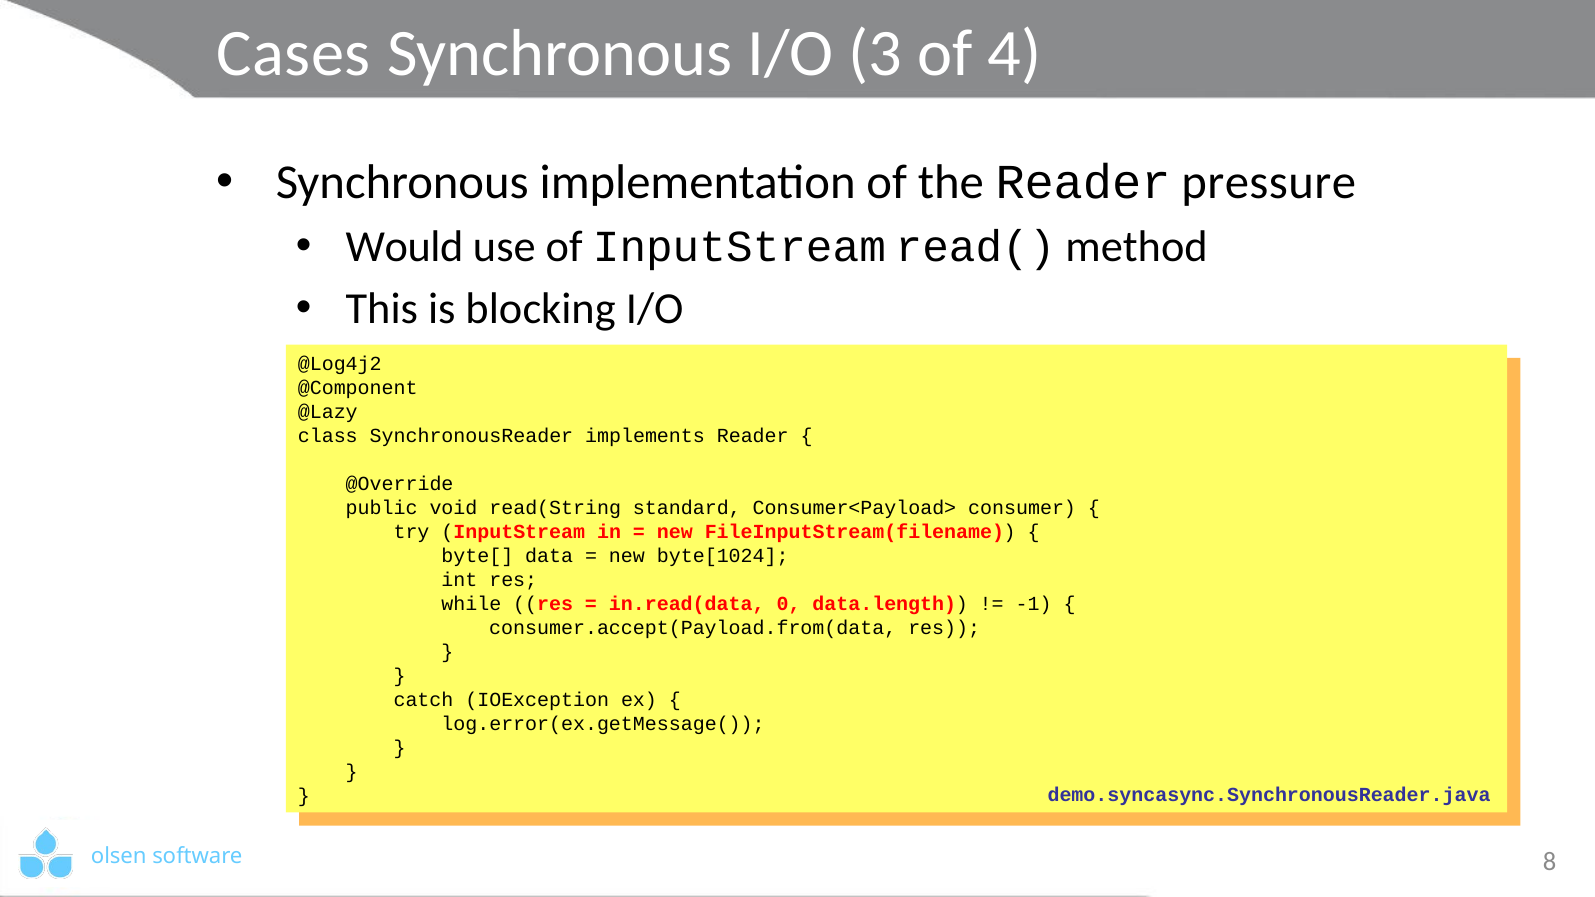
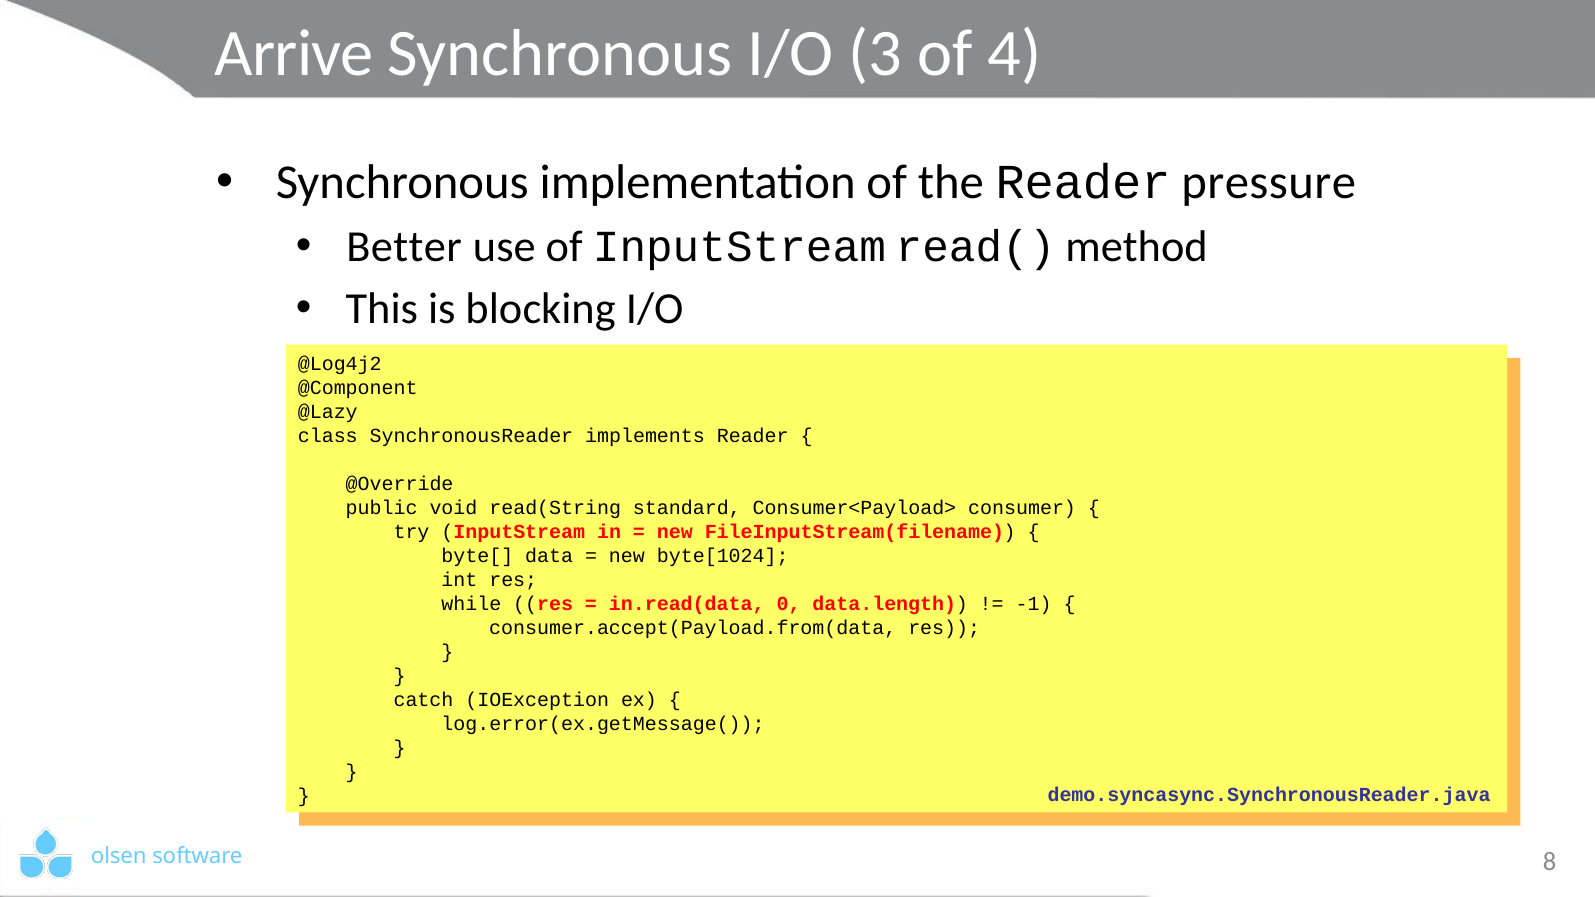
Cases: Cases -> Arrive (294, 53)
Would: Would -> Better (404, 247)
